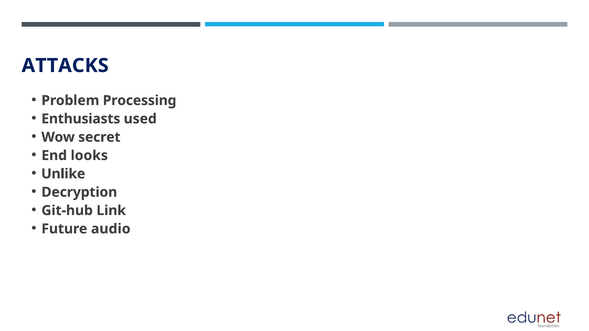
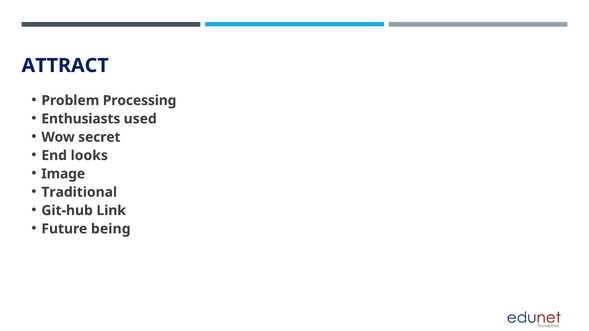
ATTACKS: ATTACKS -> ATTRACT (65, 66)
Unlike: Unlike -> Image (63, 174)
Decryption: Decryption -> Traditional (79, 192)
audio: audio -> being (111, 229)
